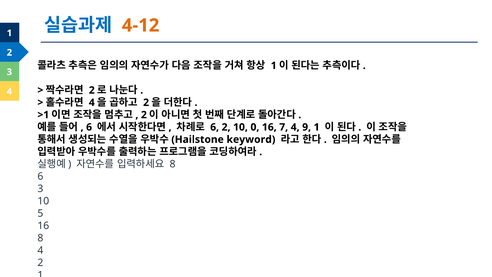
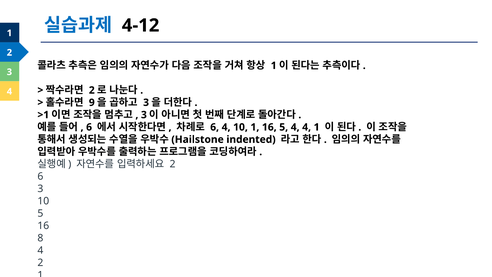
4-12 colour: orange -> black (141, 25)
4: 4 -> 9 (92, 102)
2: 2 -> 3 (146, 102)
2: 2 -> 3 (144, 115)
6 2: 2 -> 4 (226, 127)
10 0: 0 -> 1 (255, 127)
16 7: 7 -> 5 (284, 127)
4 9: 9 -> 4 (307, 127)
keyword: keyword -> indented (251, 139)
8: 8 -> 2 (173, 164)
